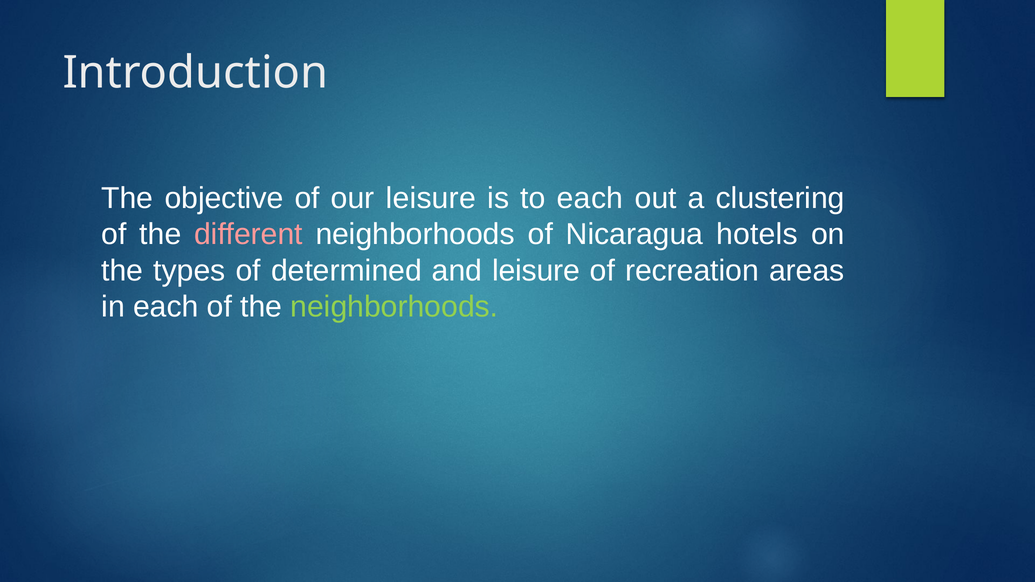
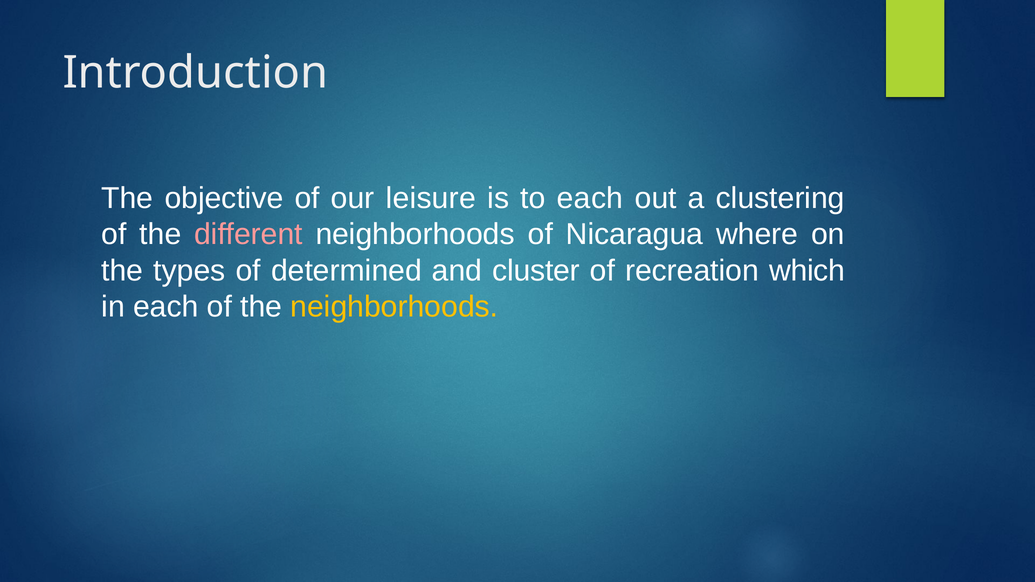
hotels: hotels -> where (757, 234)
and leisure: leisure -> cluster (536, 271)
areas: areas -> which (807, 271)
neighborhoods colour: light green -> yellow (394, 307)
